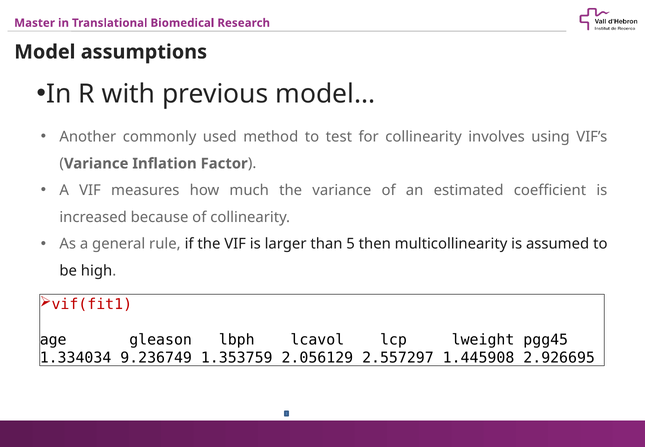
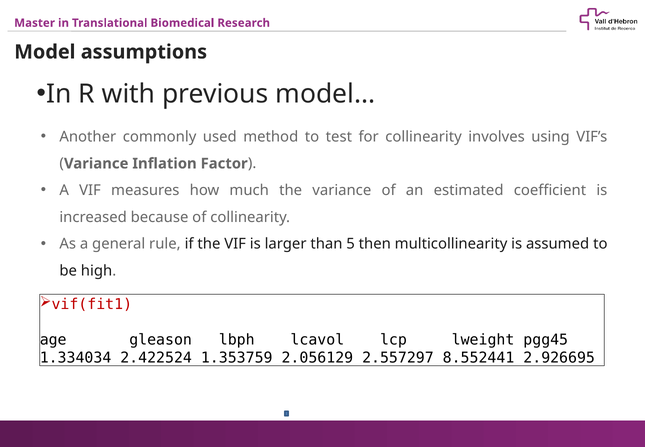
9.236749: 9.236749 -> 2.422524 (156, 357)
1.445908: 1.445908 -> 8.552441 (479, 357)
